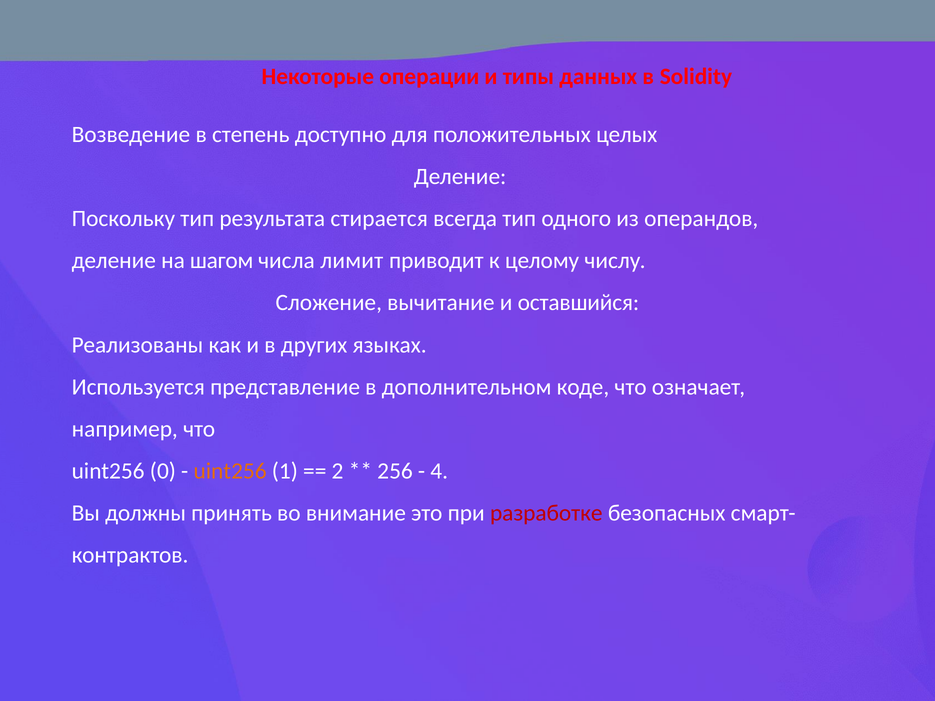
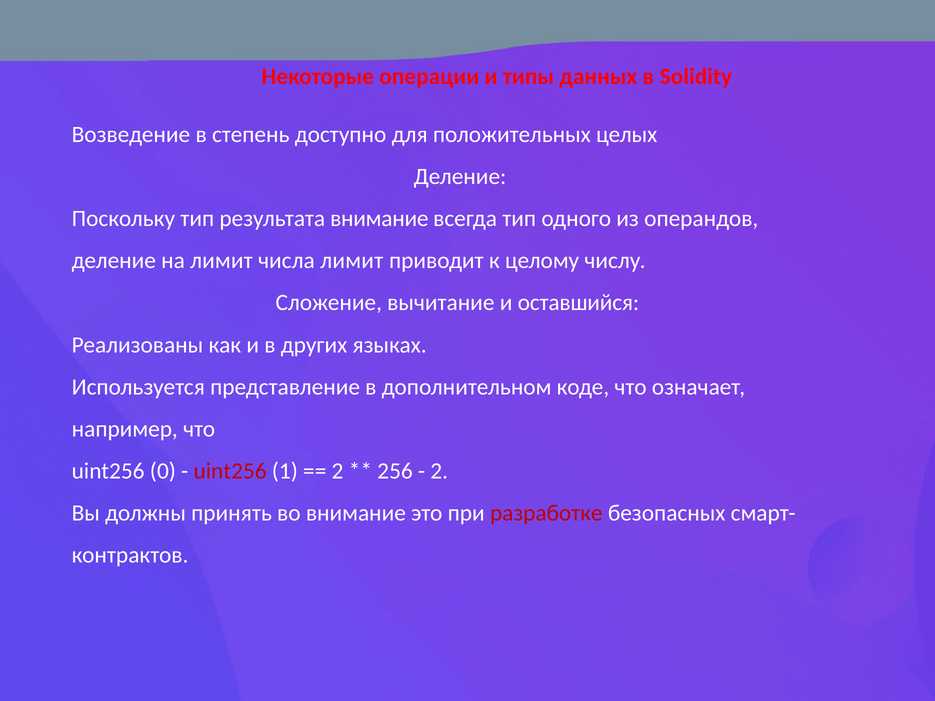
результата стирается: стирается -> внимание (379, 219)
на шагом: шагом -> лимит (221, 261)
uint256 colour: orange -> red (230, 471)
4: 4 -> 2 (439, 471)
